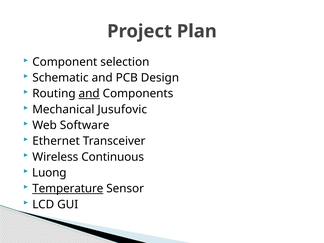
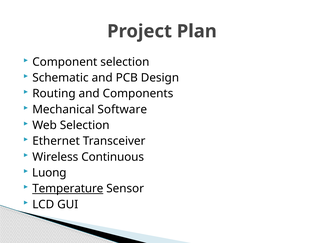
and underline: present -> none (89, 94)
Jusufovic: Jusufovic -> Software (122, 109)
Web Software: Software -> Selection (85, 125)
